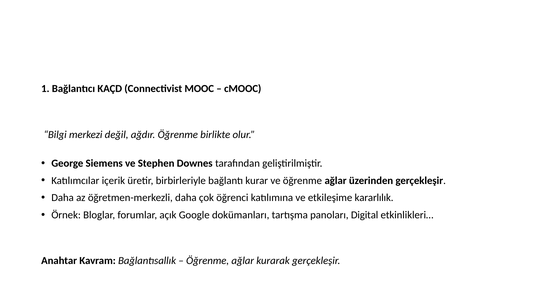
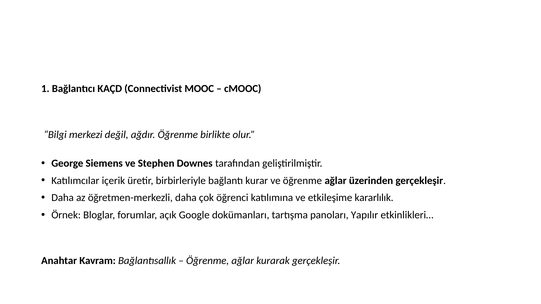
Digital: Digital -> Yapılır (365, 215)
